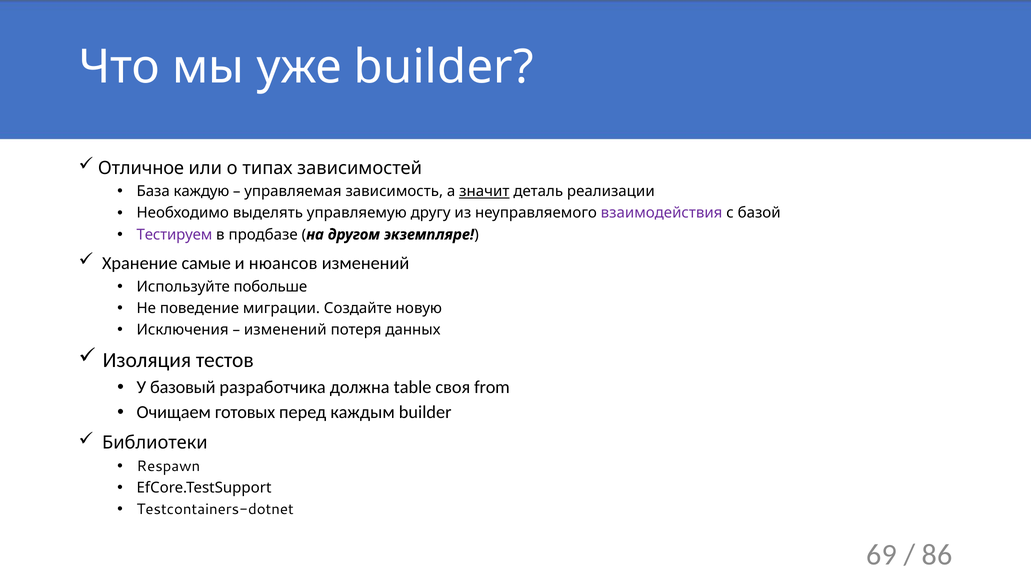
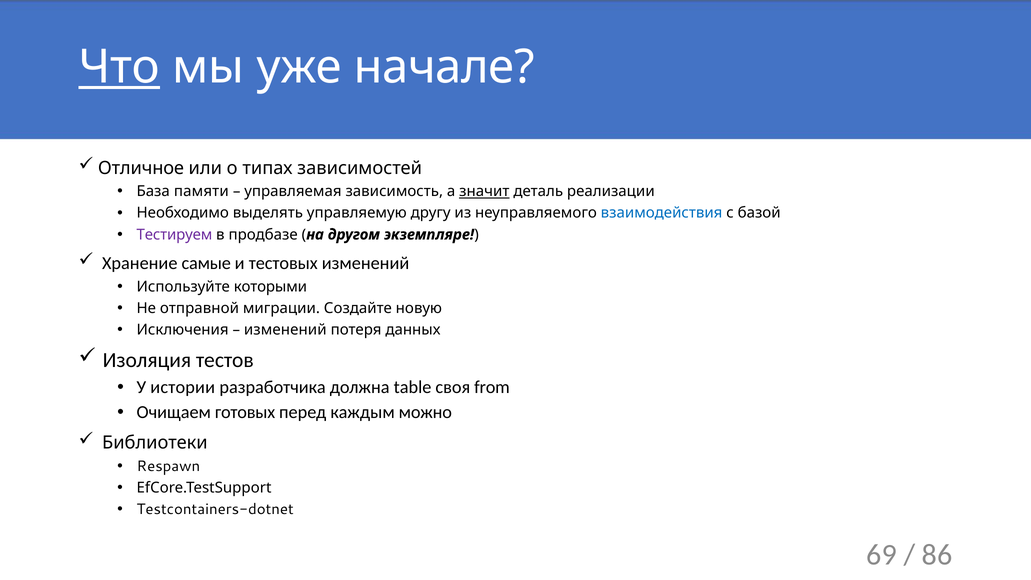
Что underline: none -> present (119, 67)
уже builder: builder -> начале (444, 67)
каждую: каждую -> памяти (201, 191)
взаимодействия colour: purple -> blue (662, 213)
нюансов: нюансов -> тестовых (283, 263)
побольше: побольше -> которыми (270, 287)
поведение: поведение -> отправной (199, 308)
базовый: базовый -> истории (183, 387)
каждым builder: builder -> можно (425, 412)
